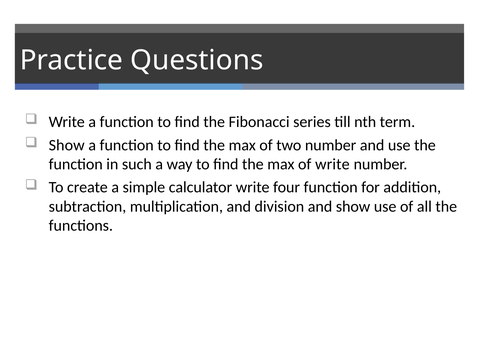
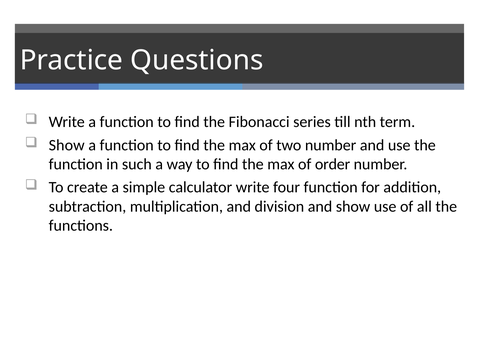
of write: write -> order (333, 164)
